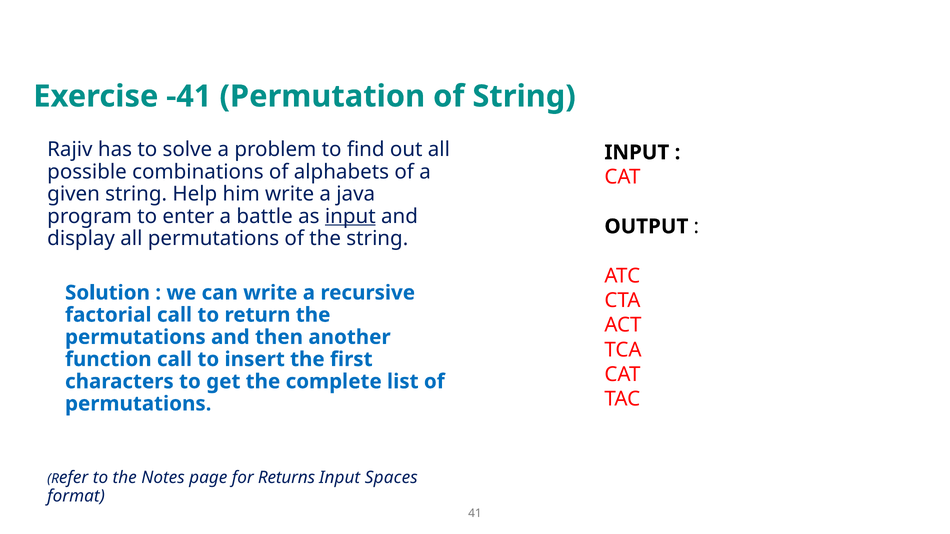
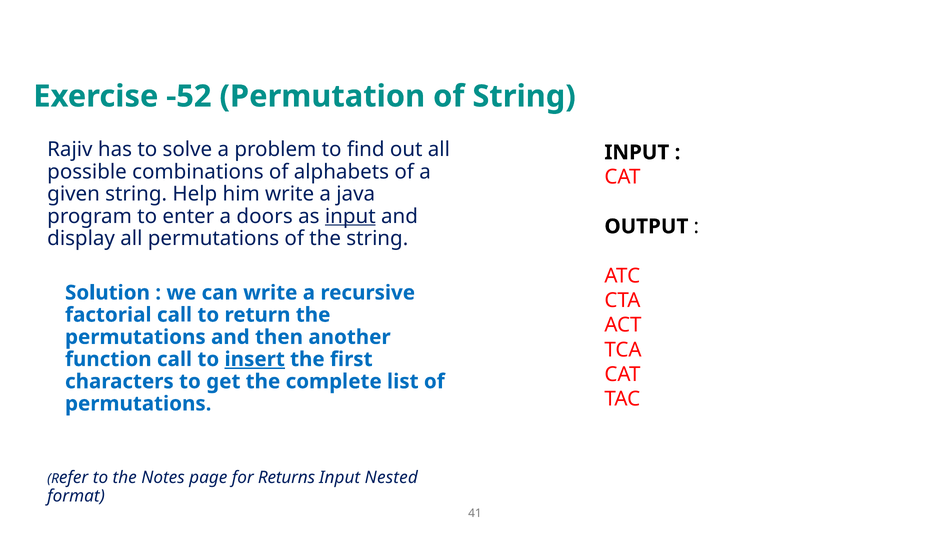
-41: -41 -> -52 (189, 96)
battle: battle -> doors (265, 216)
insert underline: none -> present (255, 359)
Spaces: Spaces -> Nested (391, 478)
